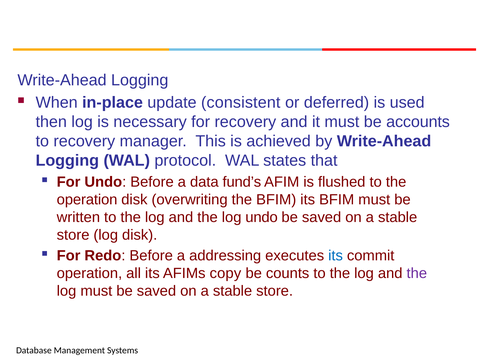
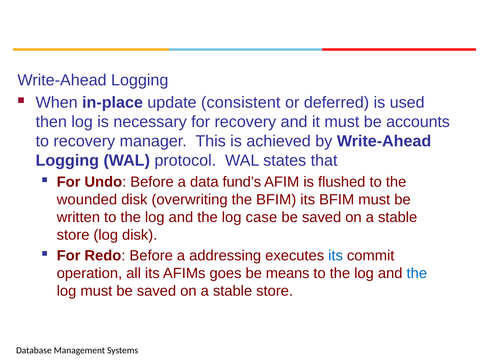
operation: operation -> wounded (87, 200)
log undo: undo -> case (261, 217)
copy: copy -> goes (226, 274)
counts: counts -> means (288, 274)
the colour: purple -> blue (417, 274)
